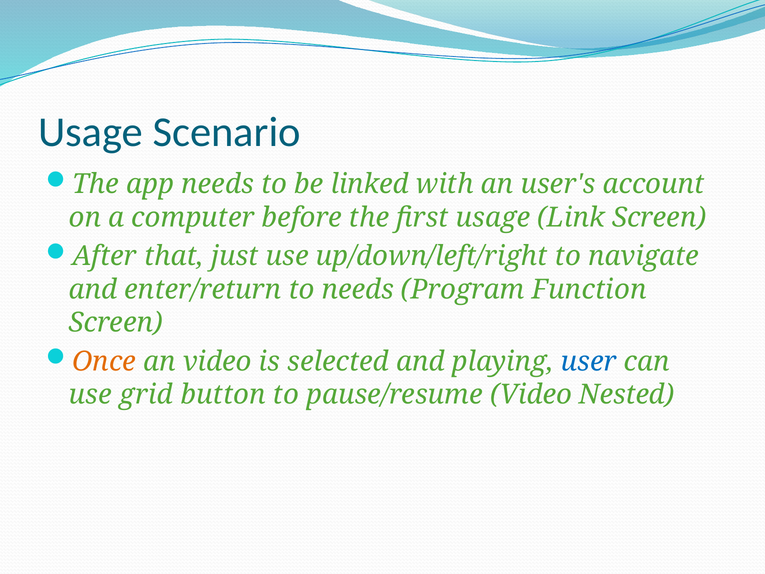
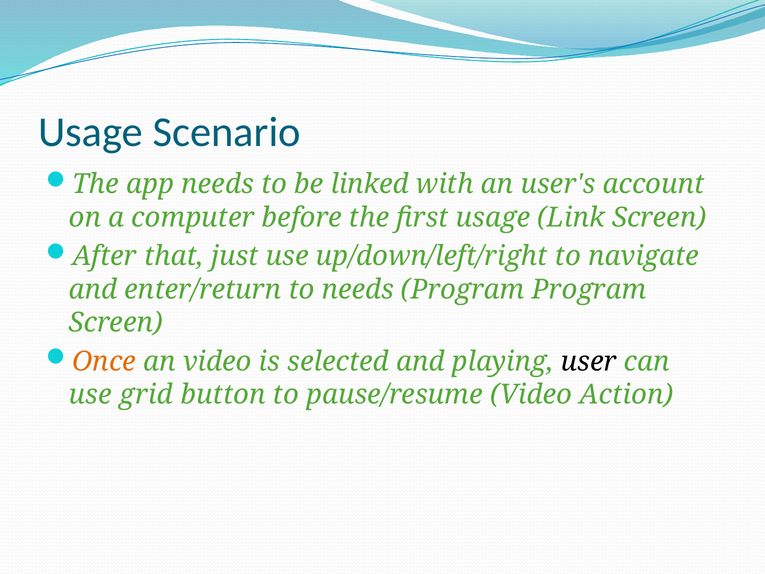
Program Function: Function -> Program (589, 289)
user colour: blue -> black (589, 361)
Nested: Nested -> Action (626, 395)
